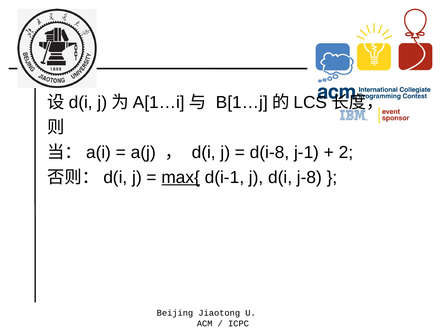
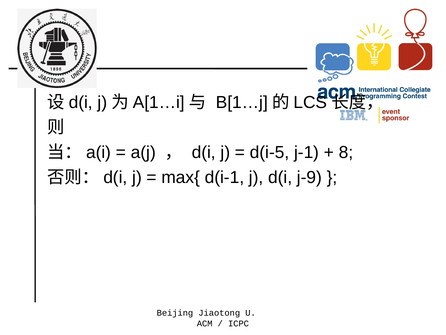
d(i-8: d(i-8 -> d(i-5 (270, 152)
2: 2 -> 8 (346, 152)
max{ underline: present -> none (181, 177)
j-8: j-8 -> j-9 (309, 177)
